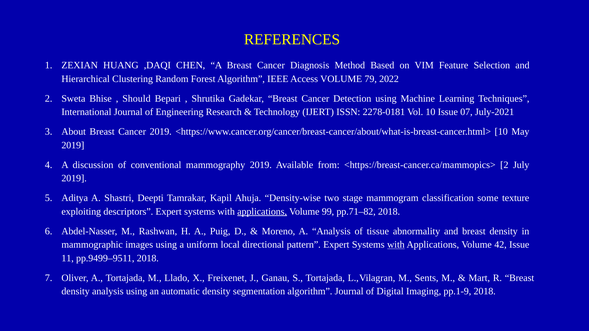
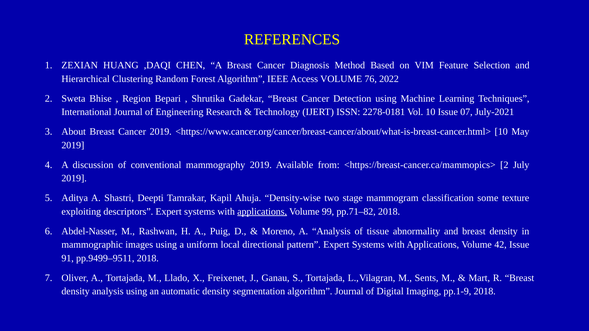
79: 79 -> 76 (371, 79)
Should: Should -> Region (137, 99)
with underline: present -> none (396, 245)
11: 11 -> 91 (68, 258)
